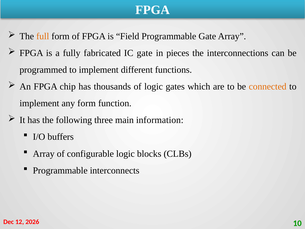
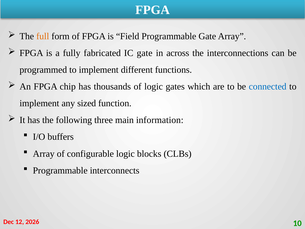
pieces: pieces -> across (178, 53)
connected colour: orange -> blue (268, 86)
any form: form -> sized (87, 103)
